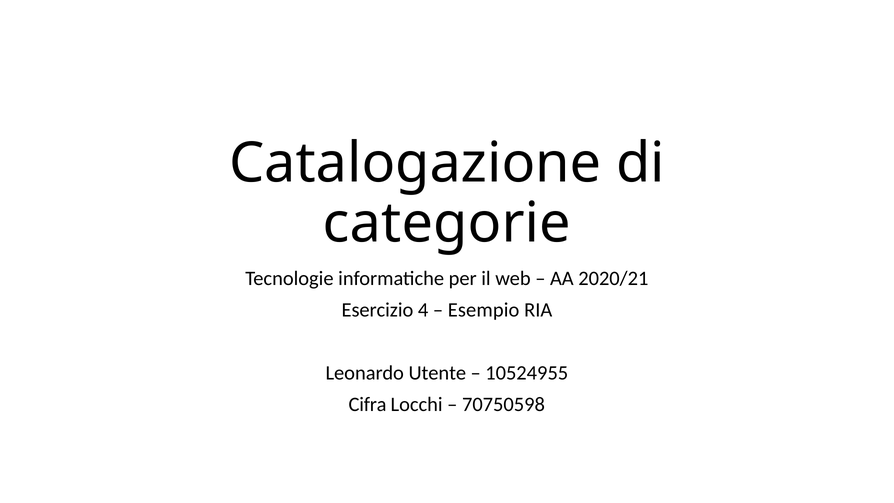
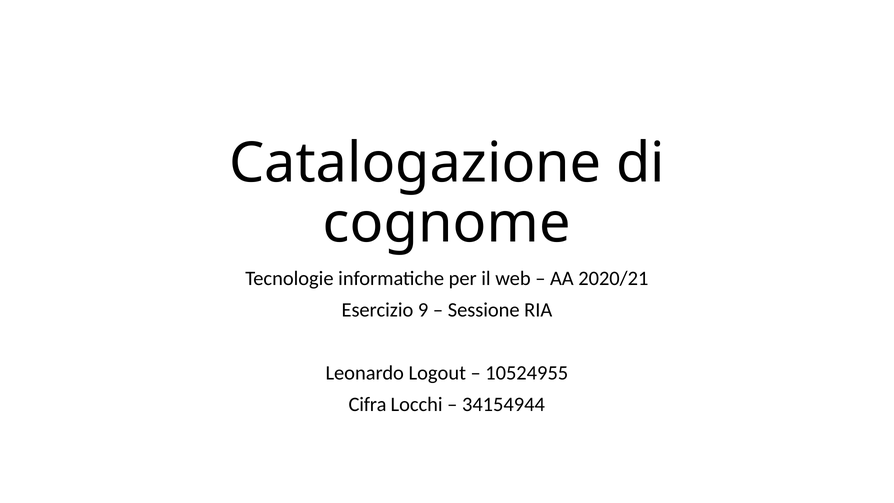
categorie: categorie -> cognome (447, 223)
4: 4 -> 9 (423, 310)
Esempio: Esempio -> Sessione (484, 310)
Utente: Utente -> Logout (437, 373)
70750598: 70750598 -> 34154944 (503, 404)
